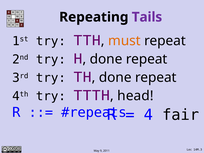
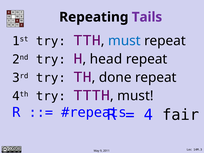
must colour: orange -> blue (124, 41)
done: done -> head (106, 59)
head: head -> must (135, 96)
